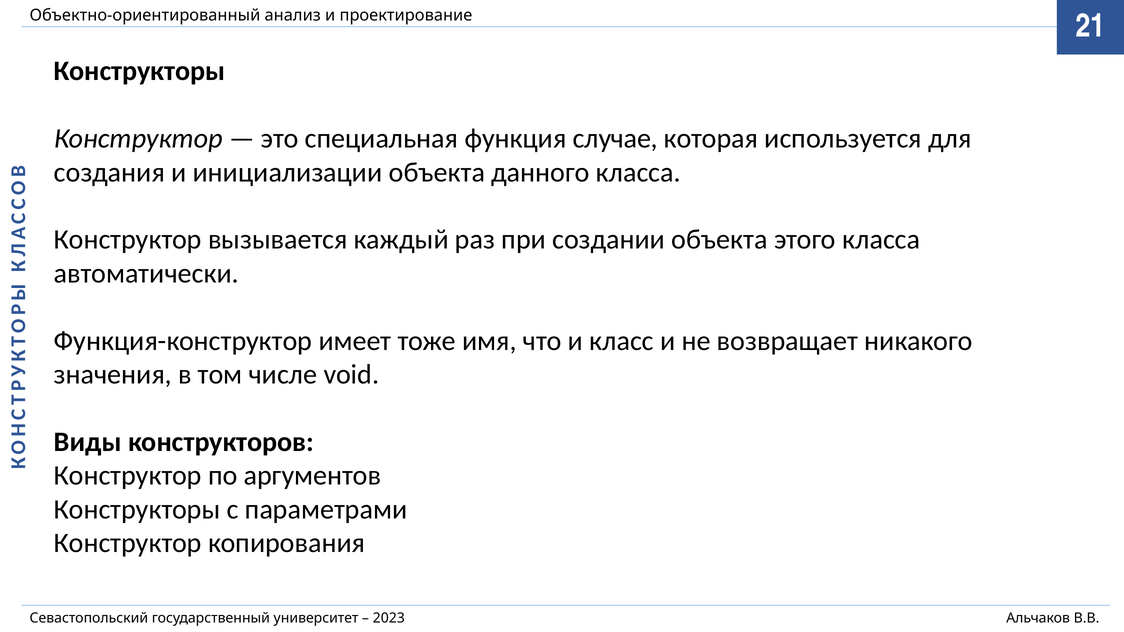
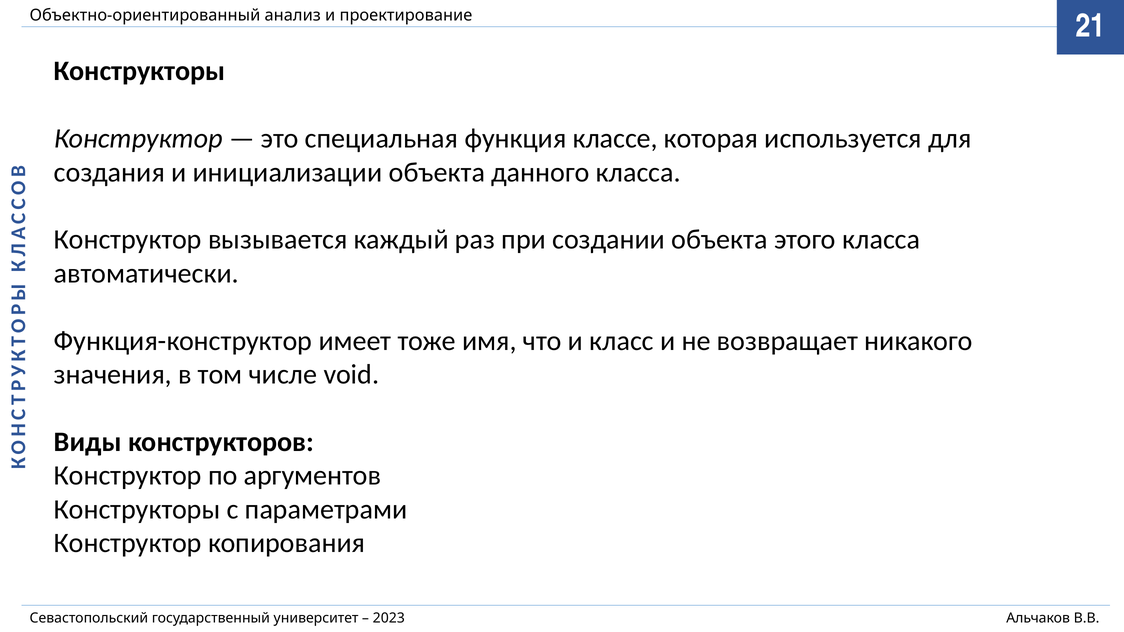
случае: случае -> классе (615, 139)
